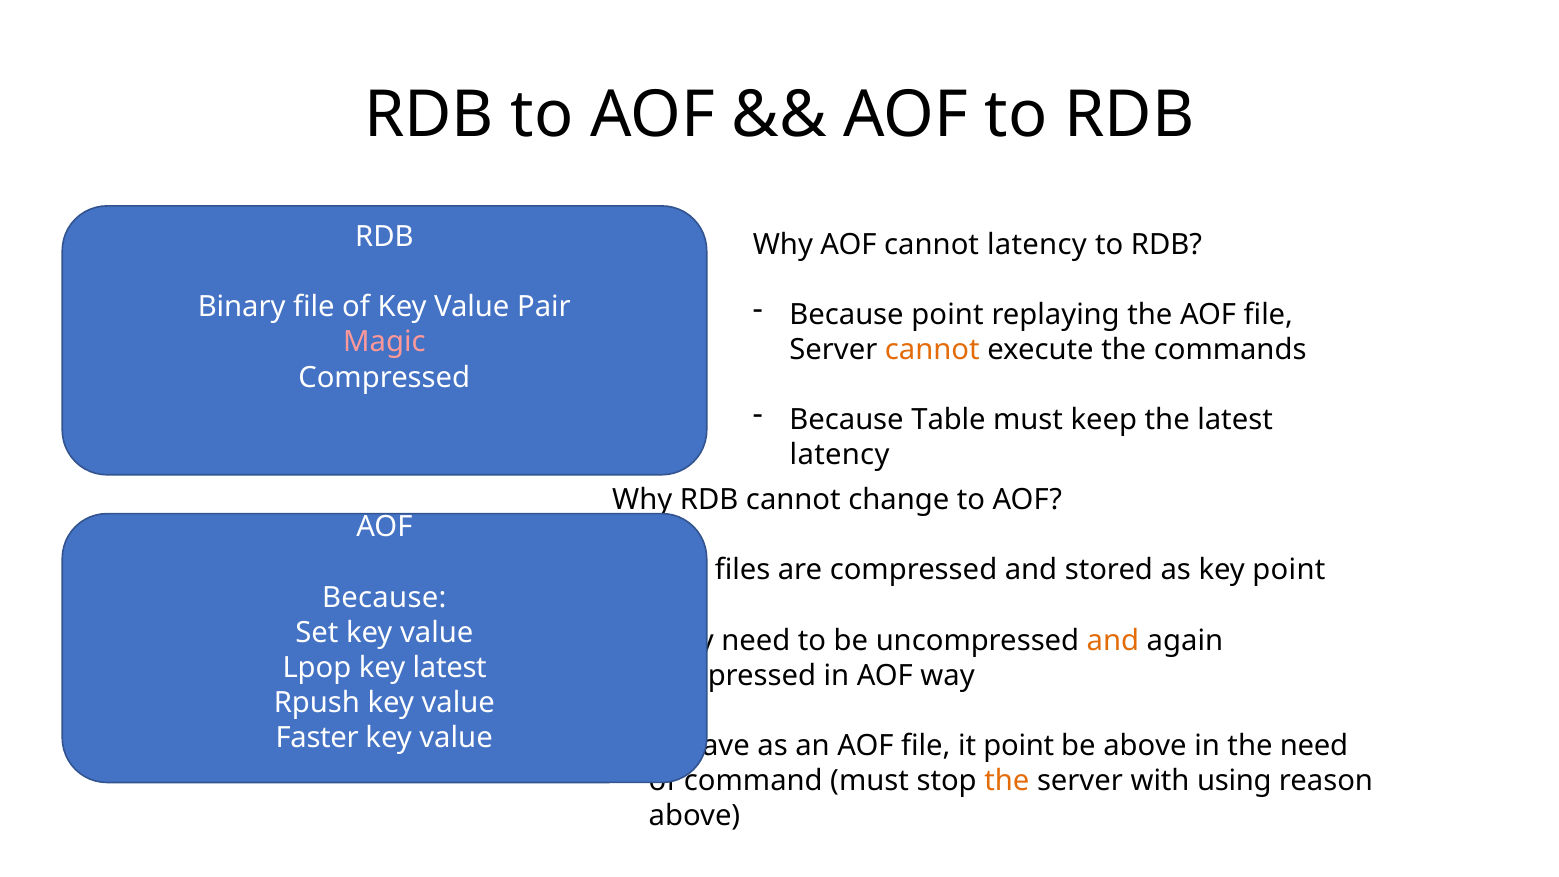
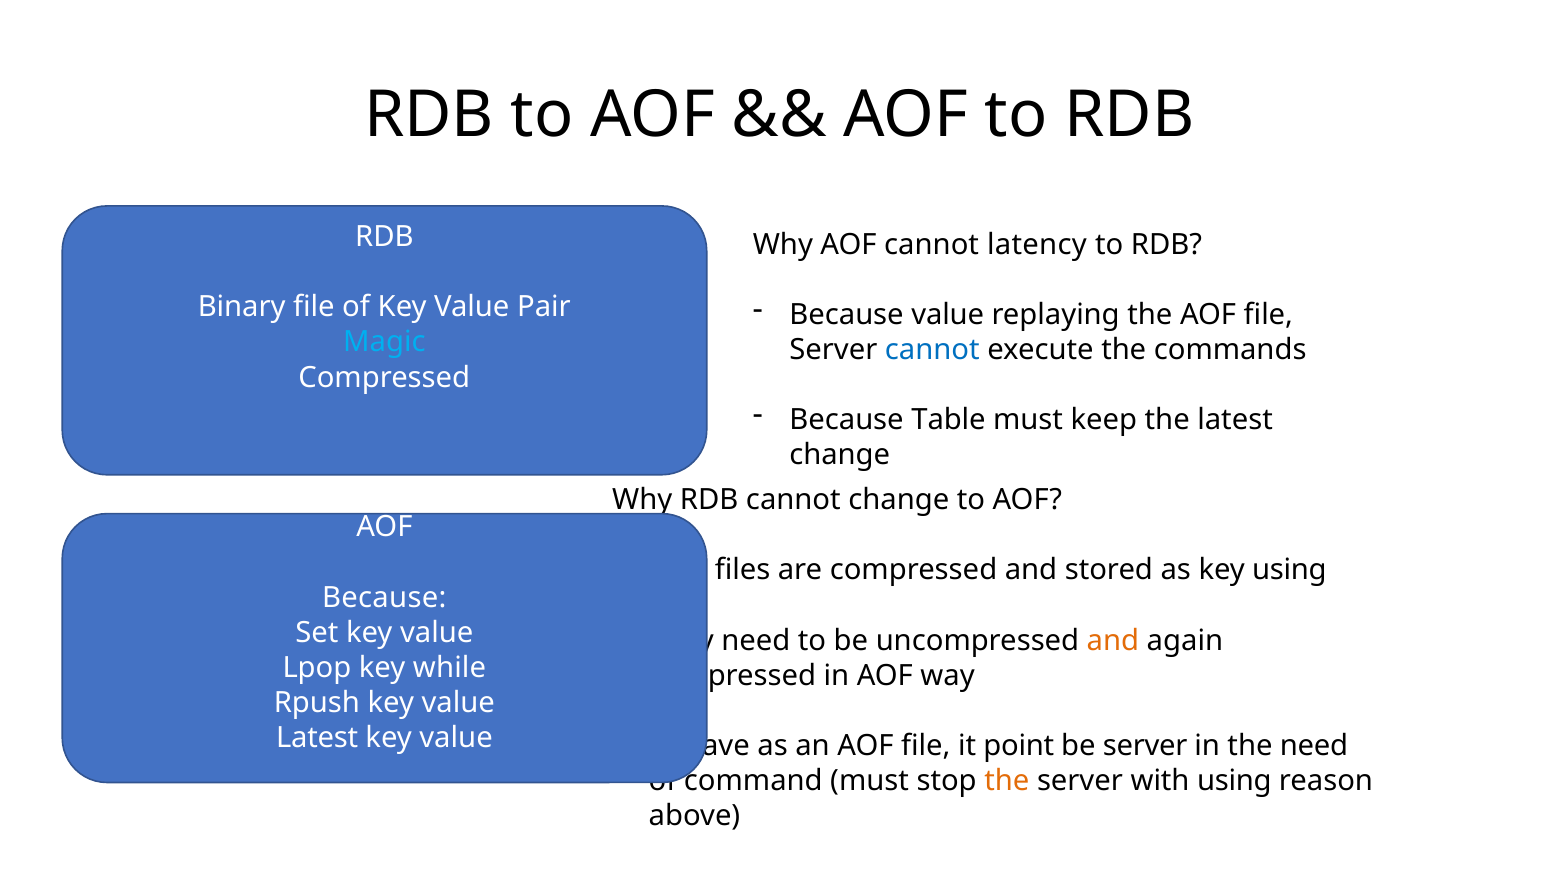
Because point: point -> value (948, 315)
Magic colour: pink -> light blue (384, 342)
cannot colour: orange -> blue (932, 350)
latency: latency -> change (840, 455)
key point: point -> using (1289, 570)
key latest: latest -> while (450, 668)
Faster: Faster -> Latest (317, 738)
be above: above -> server (1145, 746)
